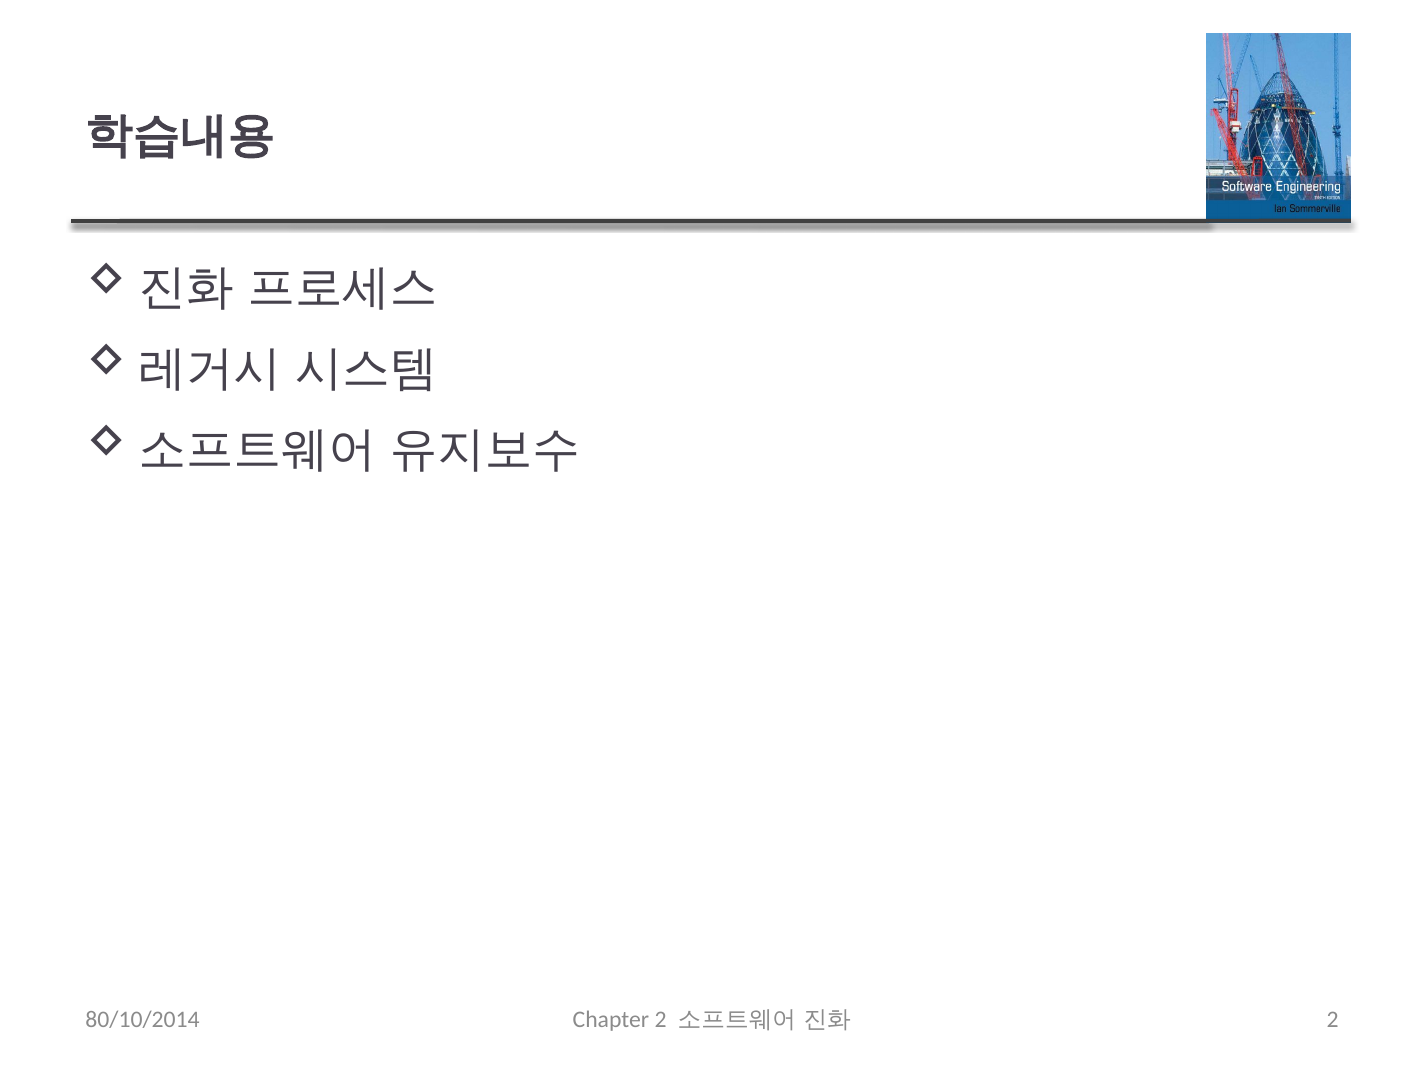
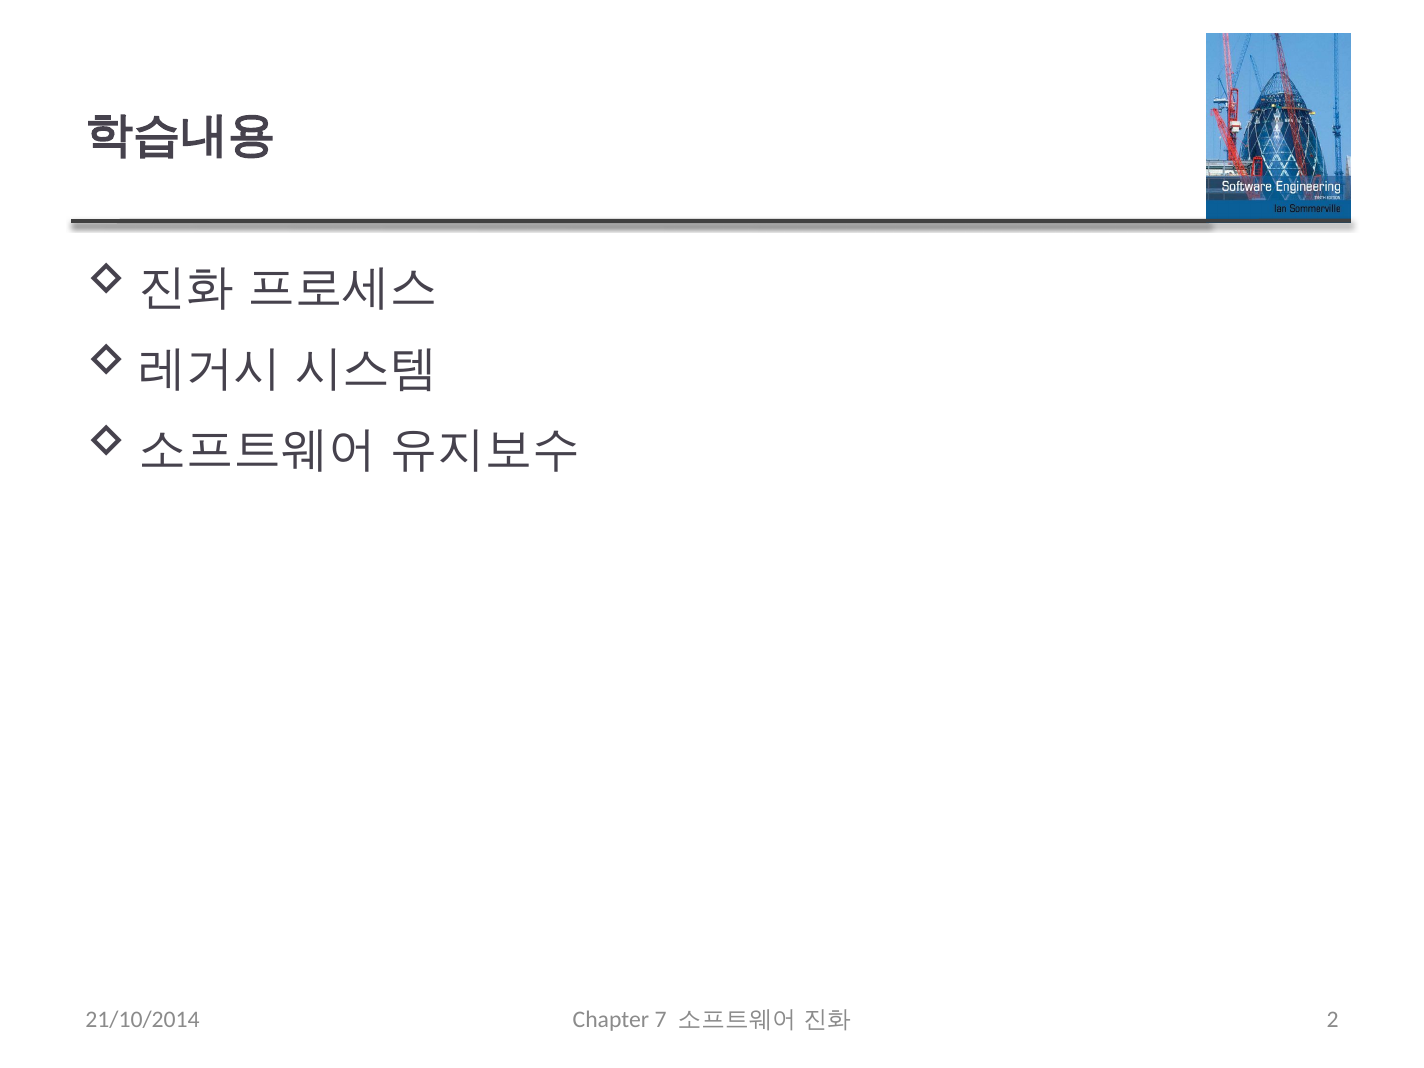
80/10/2014: 80/10/2014 -> 21/10/2014 (143, 1020)
Chapter 2: 2 -> 7 (661, 1020)
